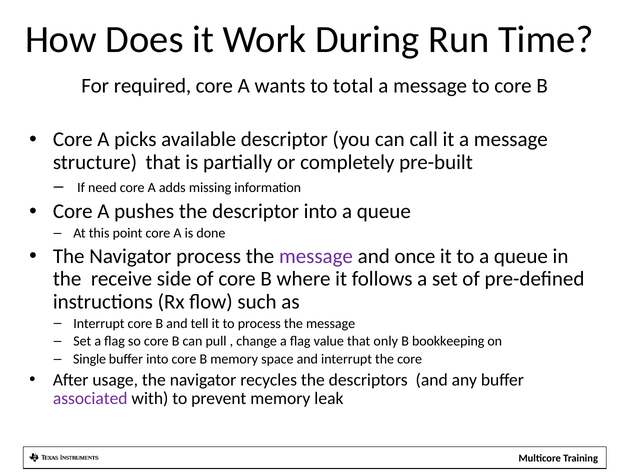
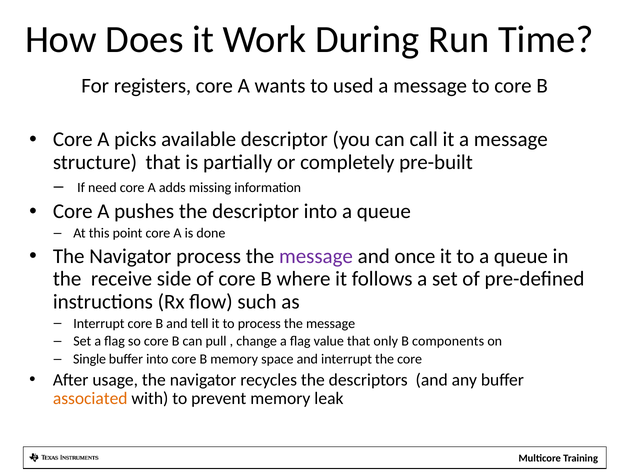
required: required -> registers (152, 86)
total: total -> used (353, 86)
bookkeeping: bookkeeping -> components (448, 341)
associated colour: purple -> orange (90, 398)
